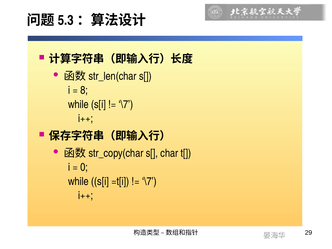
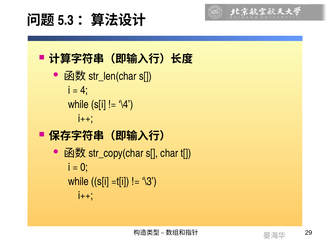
8: 8 -> 4 (84, 90)
\7: \7 -> \4 (126, 104)
\7: \7 -> \3 (149, 181)
